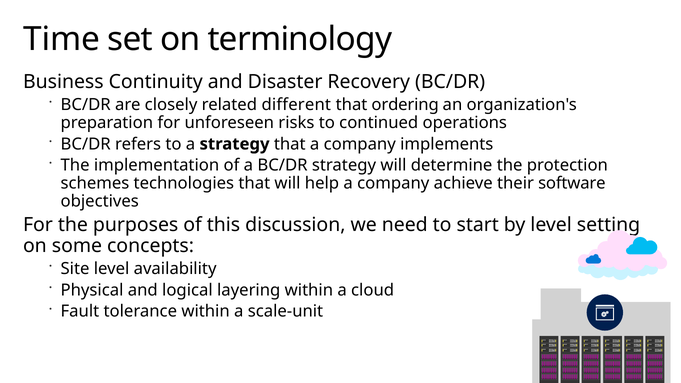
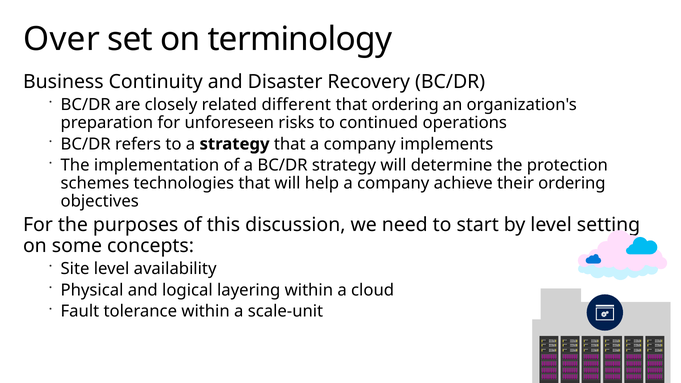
Time: Time -> Over (61, 39)
their software: software -> ordering (572, 183)
